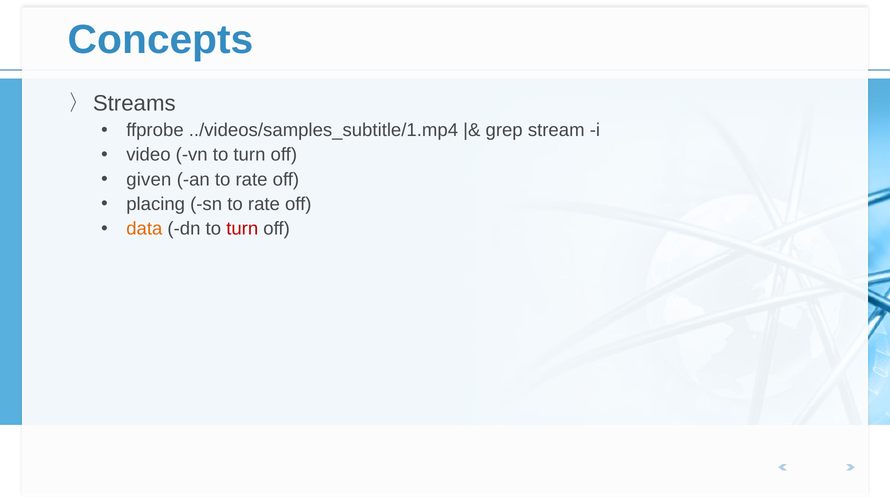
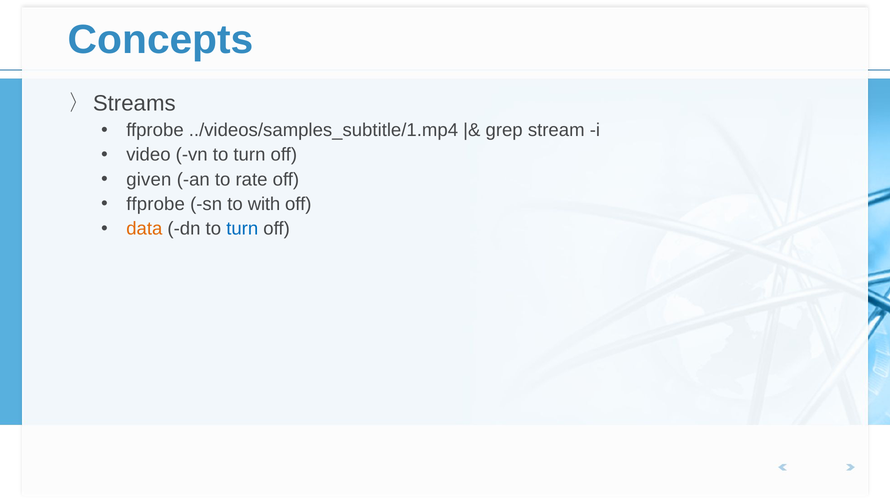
placing: placing -> ffprobe (156, 204)
sn to rate: rate -> with (264, 204)
turn colour: red -> blue (242, 229)
